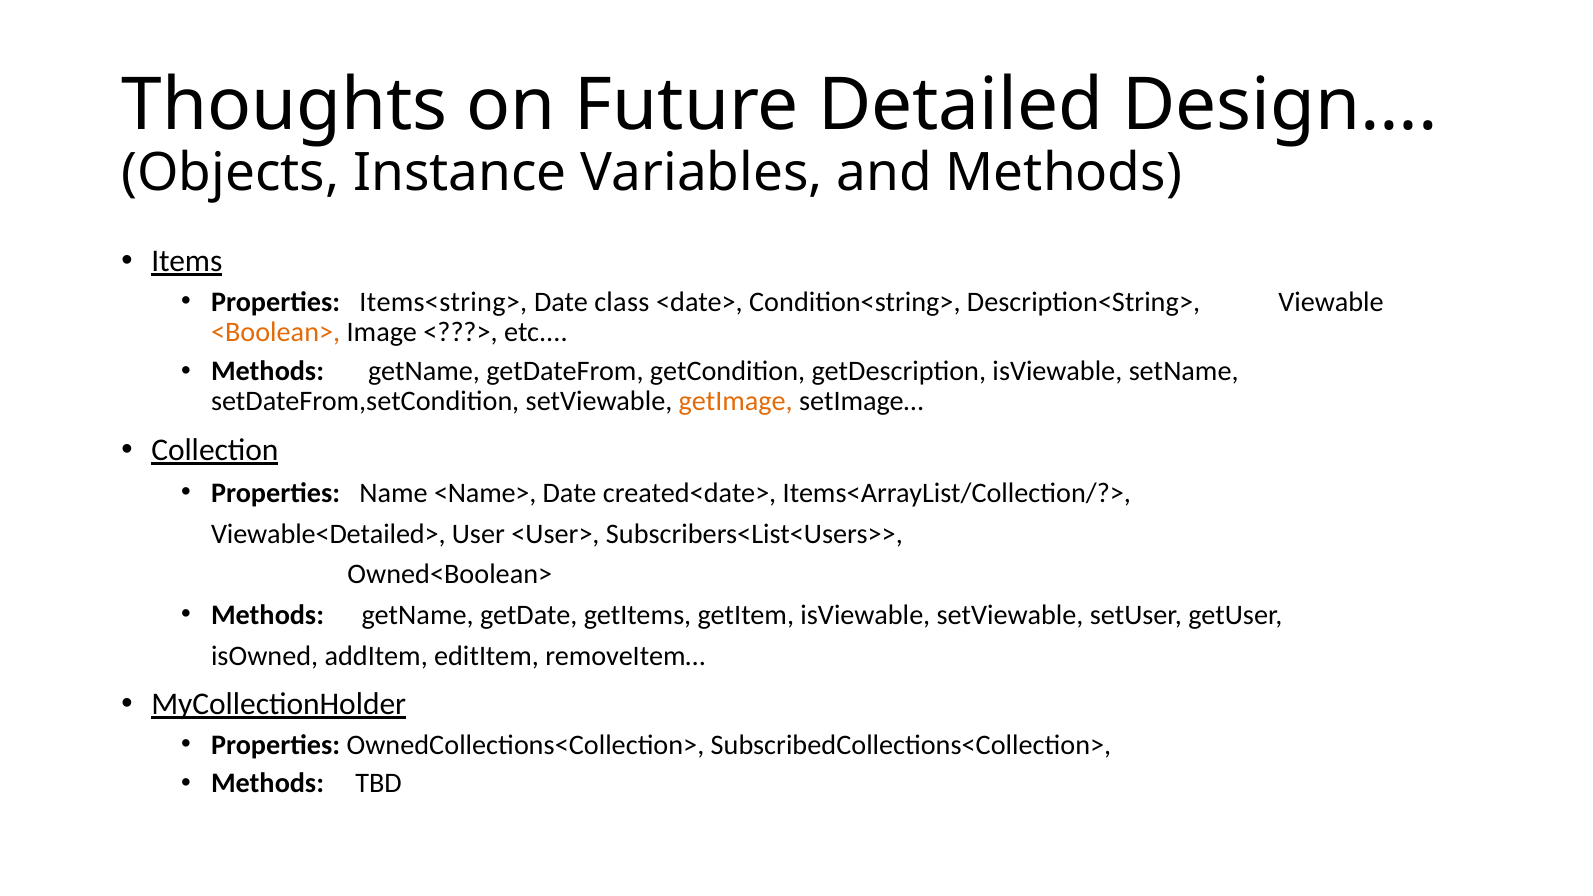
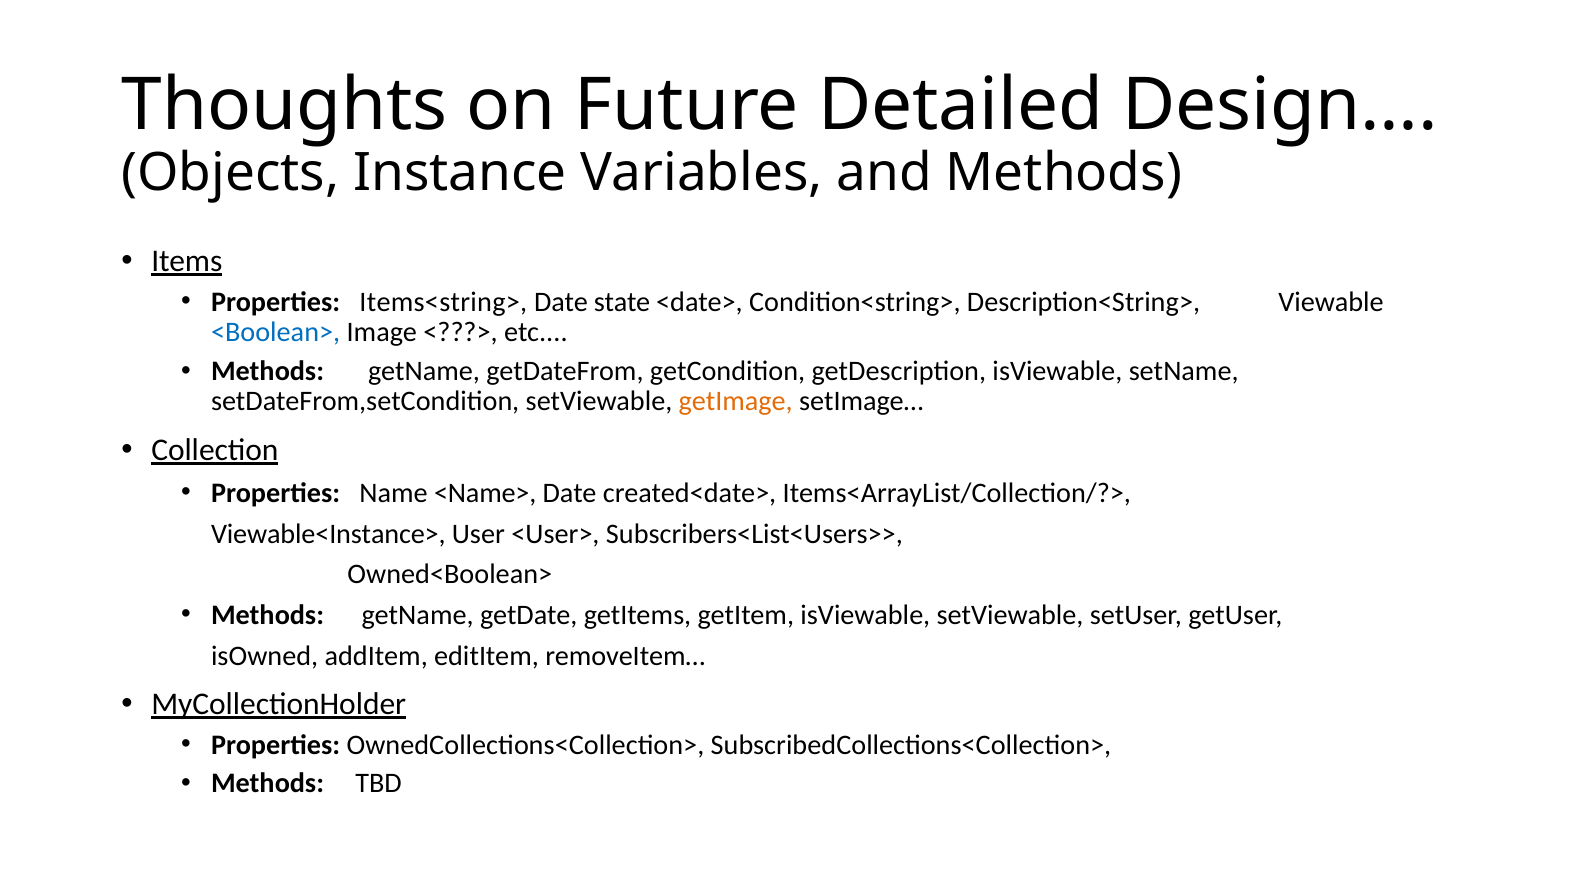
class: class -> state (622, 302)
<Boolean> colour: orange -> blue (276, 332)
Viewable<Detailed>: Viewable<Detailed> -> Viewable<Instance> (328, 534)
